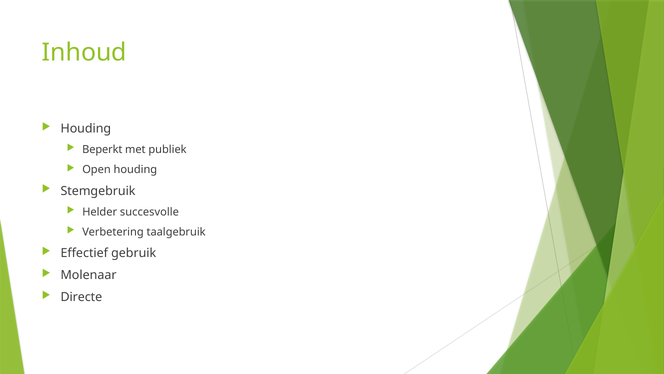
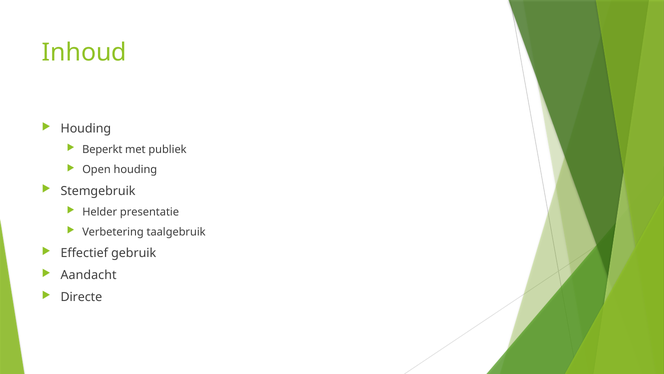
succesvolle: succesvolle -> presentatie (150, 212)
Molenaar: Molenaar -> Aandacht (89, 275)
